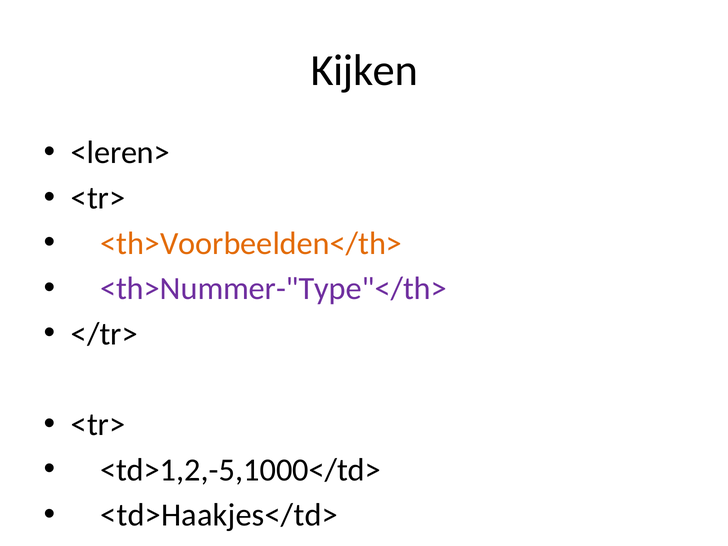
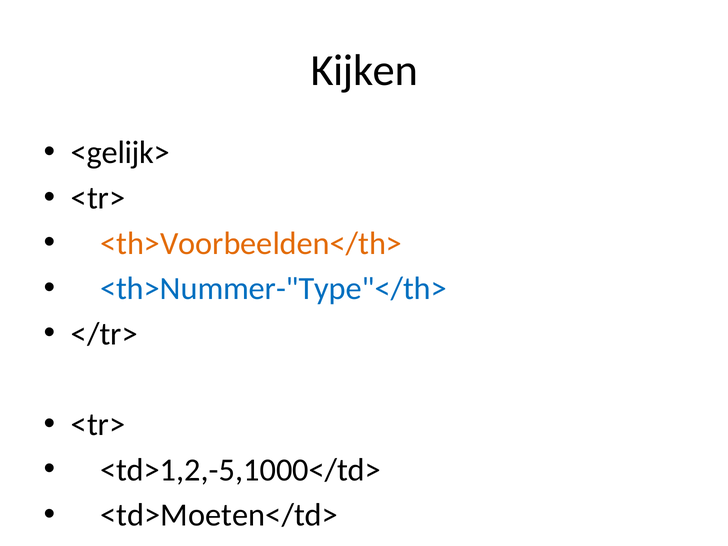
<leren>: <leren> -> <gelijk> (120, 153)
<th>Nummer-"Type"</th> colour: purple -> blue (274, 289)
<td>Haakjes</td>: <td>Haakjes</td> -> <td>Moeten</td> (219, 515)
